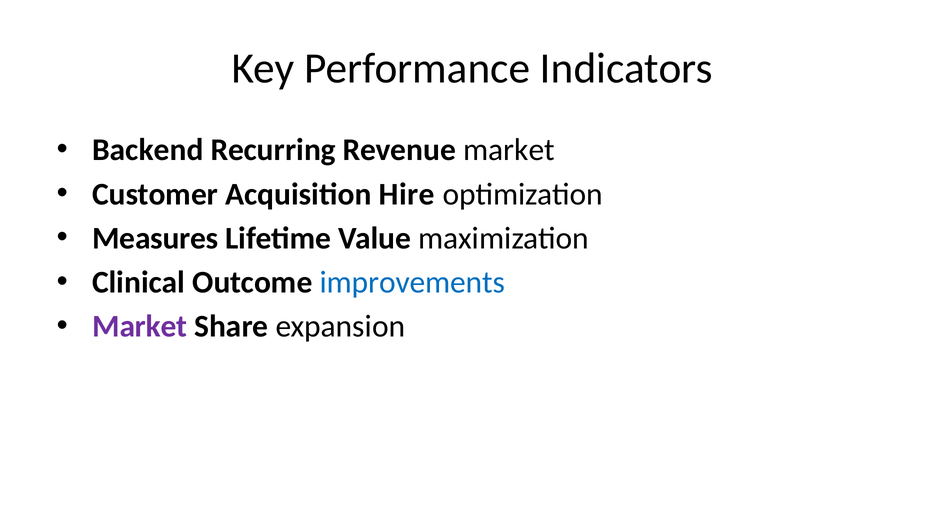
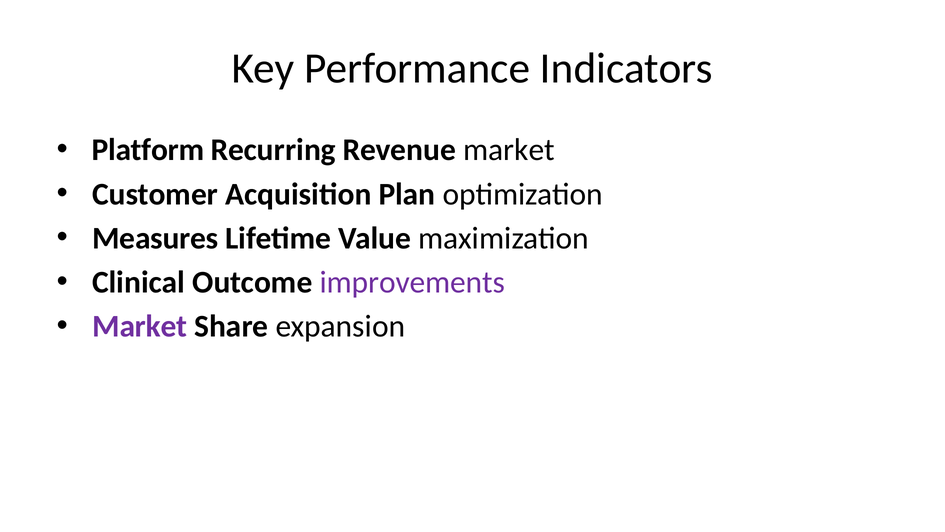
Backend: Backend -> Platform (148, 150)
Hire: Hire -> Plan (407, 194)
improvements colour: blue -> purple (412, 282)
